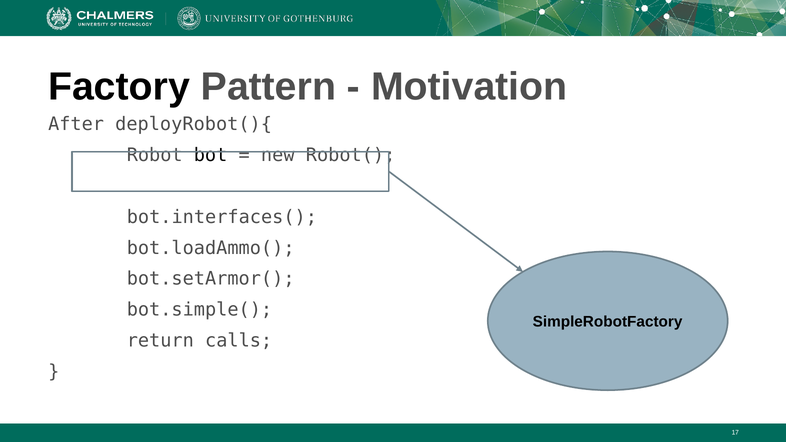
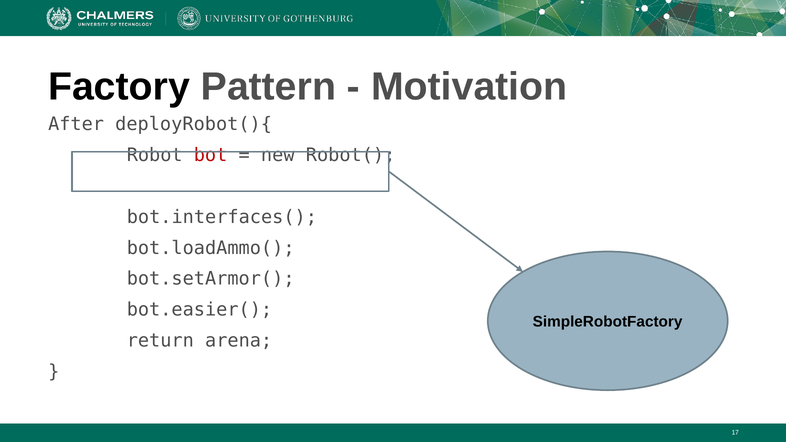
bot colour: black -> red (211, 155)
bot.simple(: bot.simple( -> bot.easier( (199, 310)
calls: calls -> arena (239, 341)
